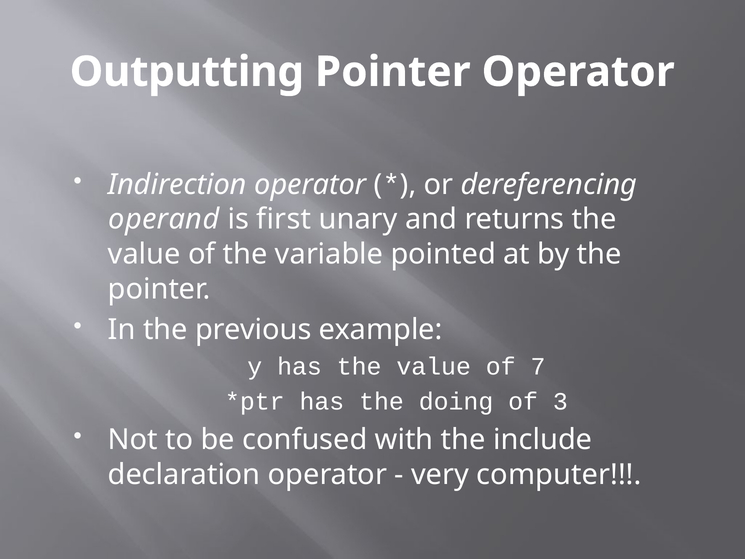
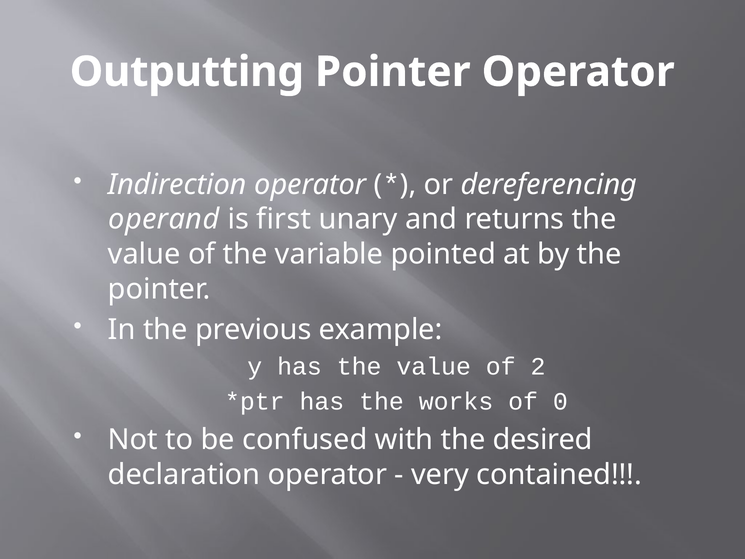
7: 7 -> 2 (538, 366)
doing: doing -> works (456, 401)
3: 3 -> 0 (560, 401)
include: include -> desired (543, 440)
computer: computer -> contained (559, 474)
